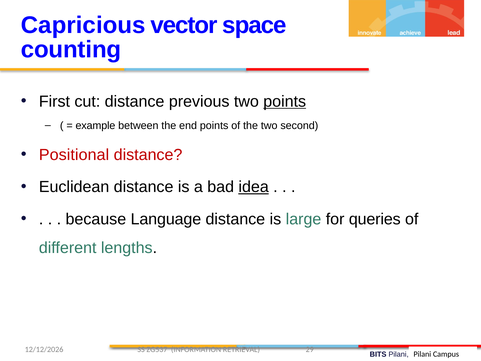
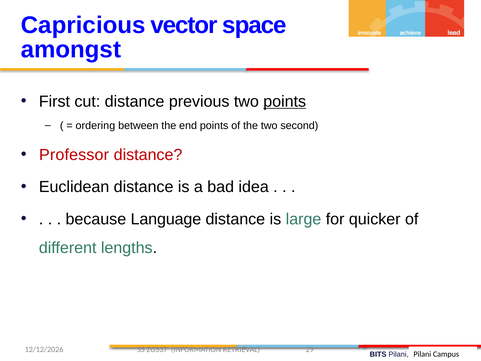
counting: counting -> amongst (71, 49)
example: example -> ordering (95, 126)
Positional: Positional -> Professor (74, 155)
idea underline: present -> none (254, 187)
queries: queries -> quicker (375, 219)
